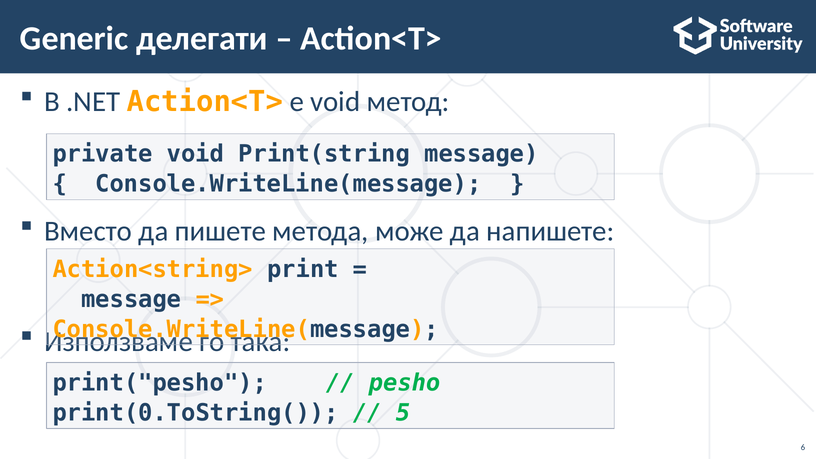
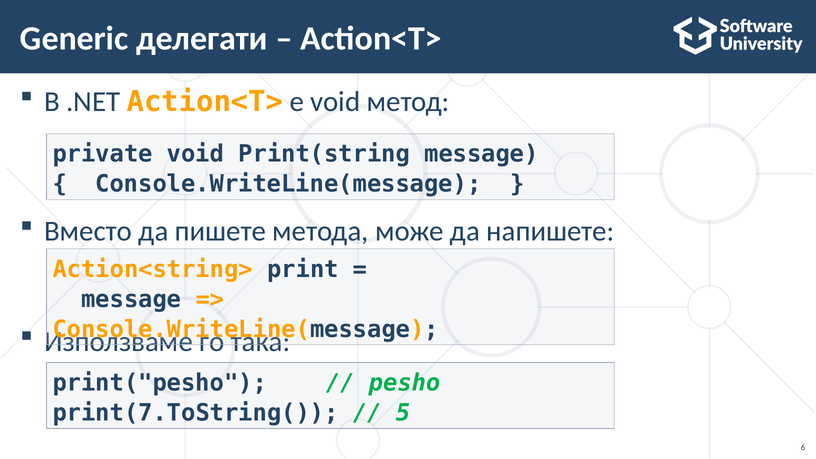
print(0.ToString(: print(0.ToString( -> print(7.ToString( (196, 413)
